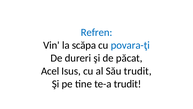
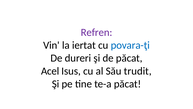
Refren colour: blue -> purple (97, 32)
scăpa: scăpa -> iertat (84, 45)
te-a trudit: trudit -> păcat (128, 84)
